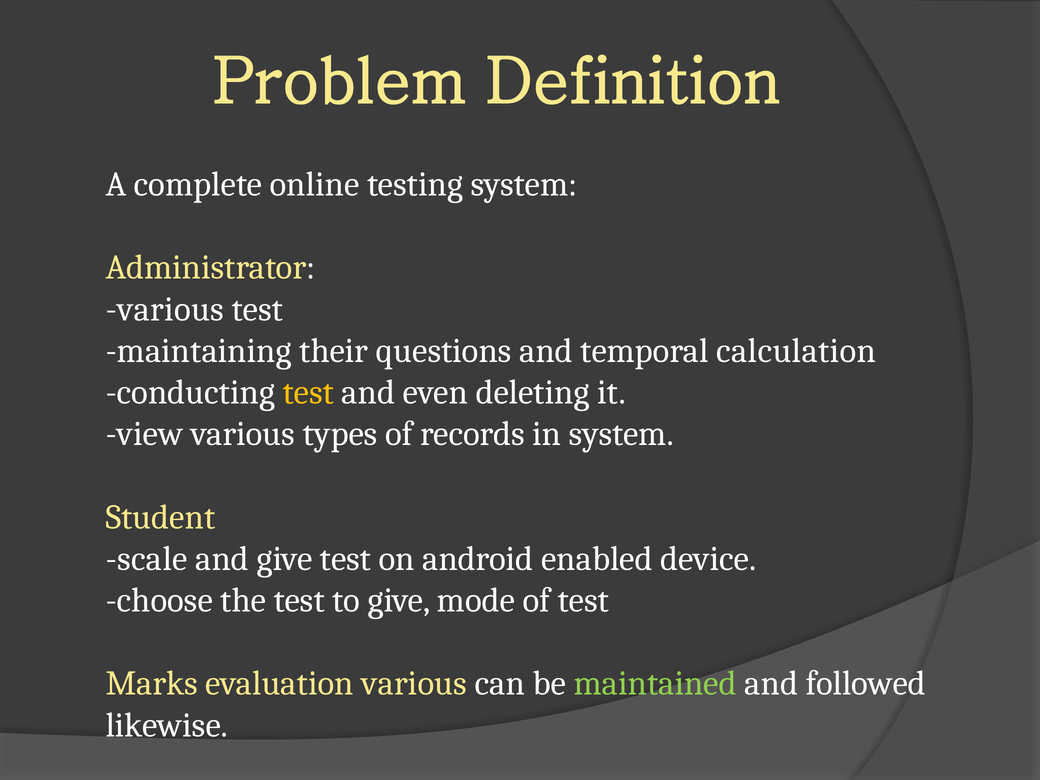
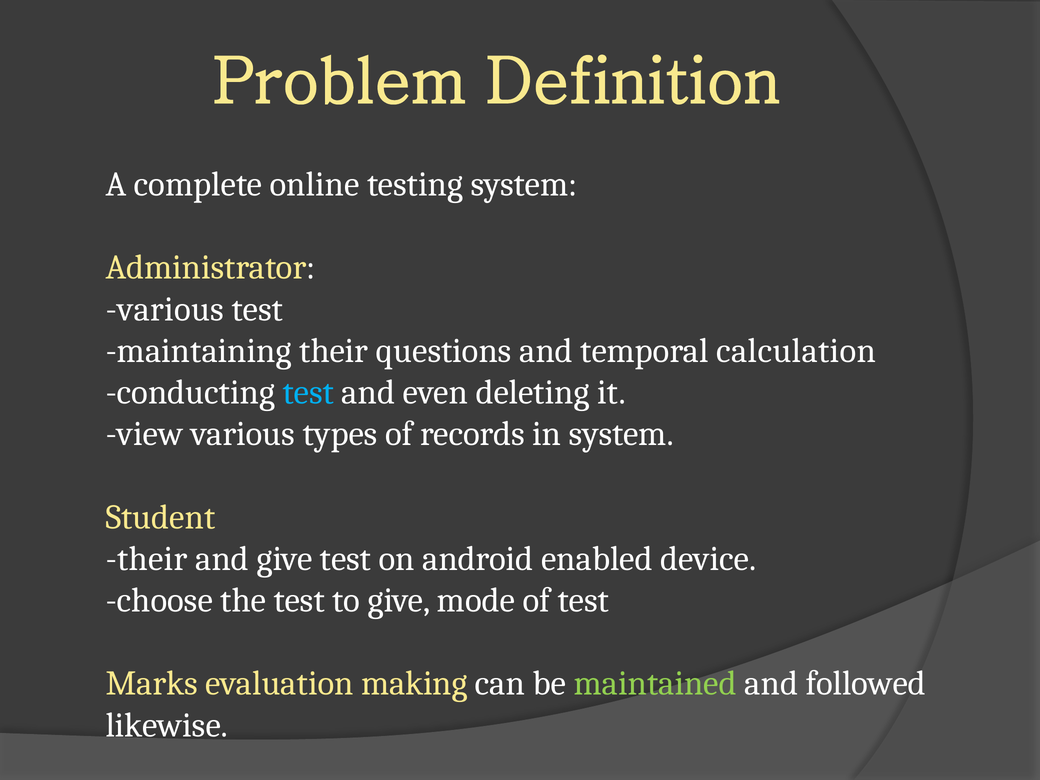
test colour: yellow -> light blue (308, 392)
scale: scale -> their (147, 559)
evaluation various: various -> making (414, 684)
